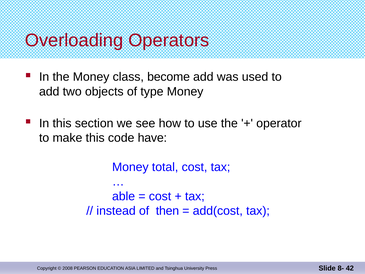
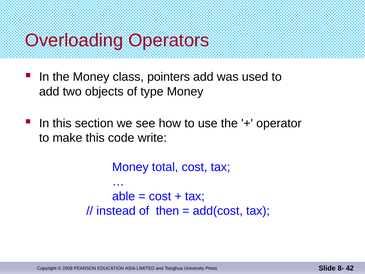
become: become -> pointers (169, 77)
have: have -> write (152, 138)
